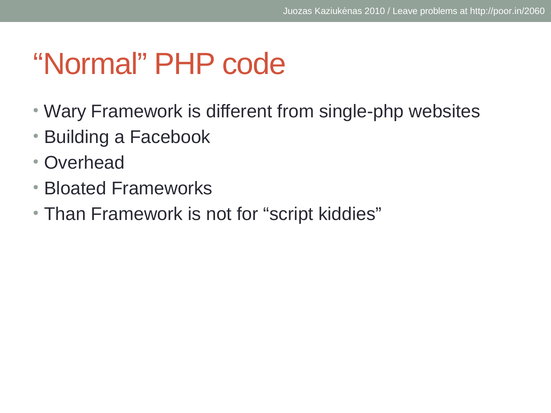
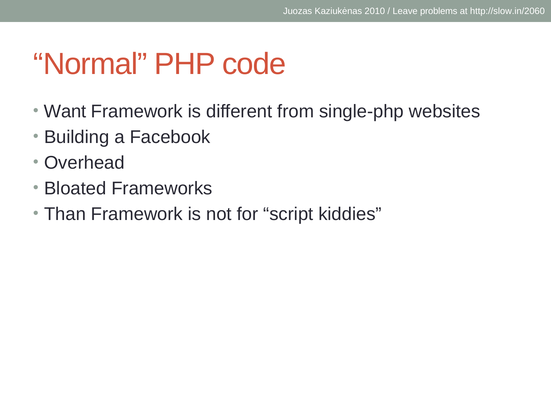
http://poor.in/2060: http://poor.in/2060 -> http://slow.in/2060 (507, 11)
Wary: Wary -> Want (65, 111)
